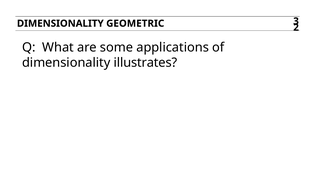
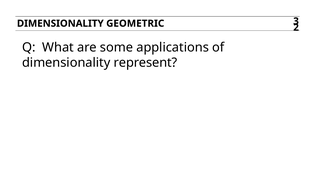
illustrates: illustrates -> represent (145, 63)
